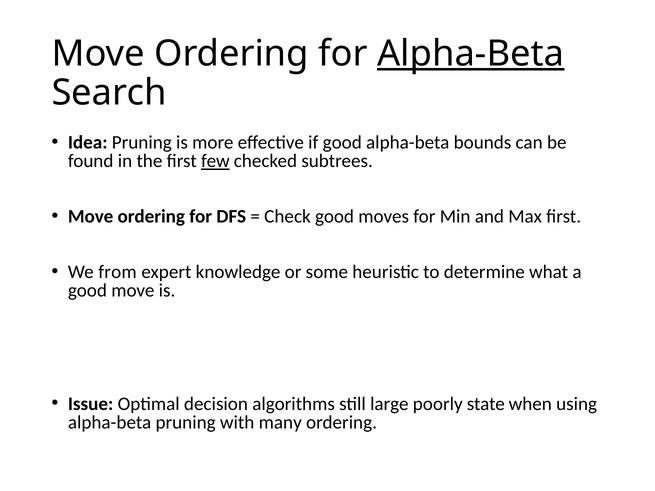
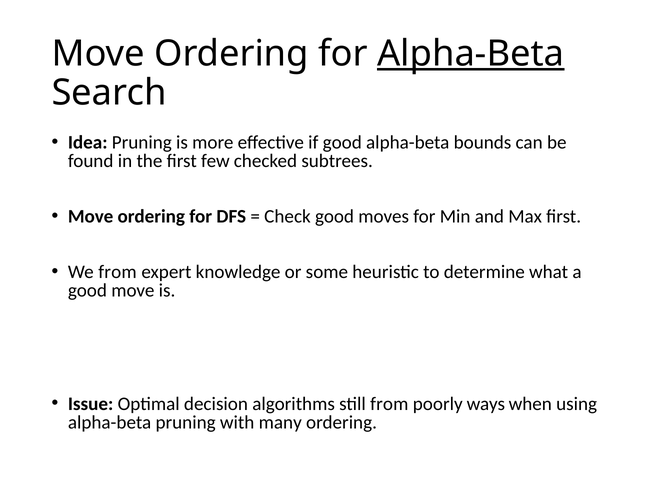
few underline: present -> none (215, 161)
still large: large -> from (389, 404)
state: state -> ways (486, 404)
